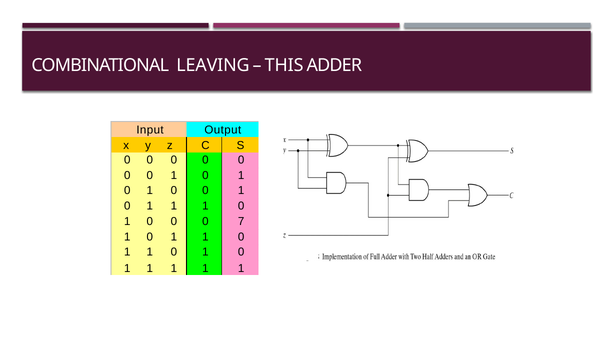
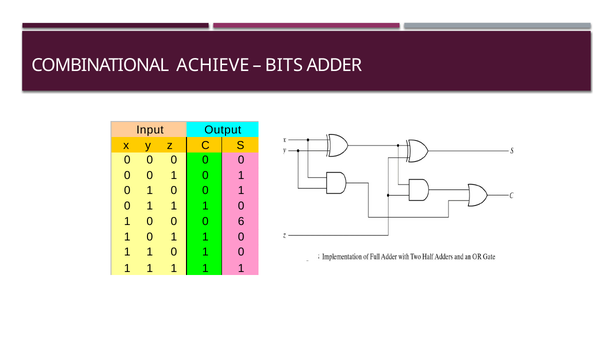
LEAVING: LEAVING -> ACHIEVE (213, 65)
THIS: THIS -> BITS (284, 65)
7: 7 -> 6 (241, 221)
